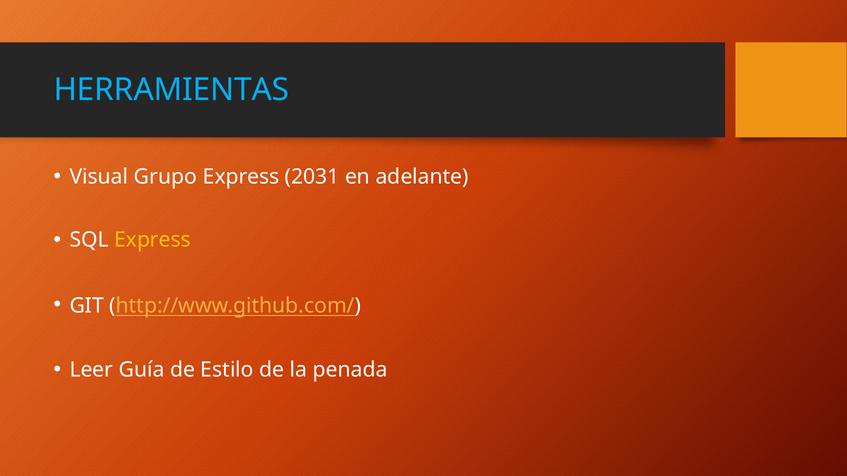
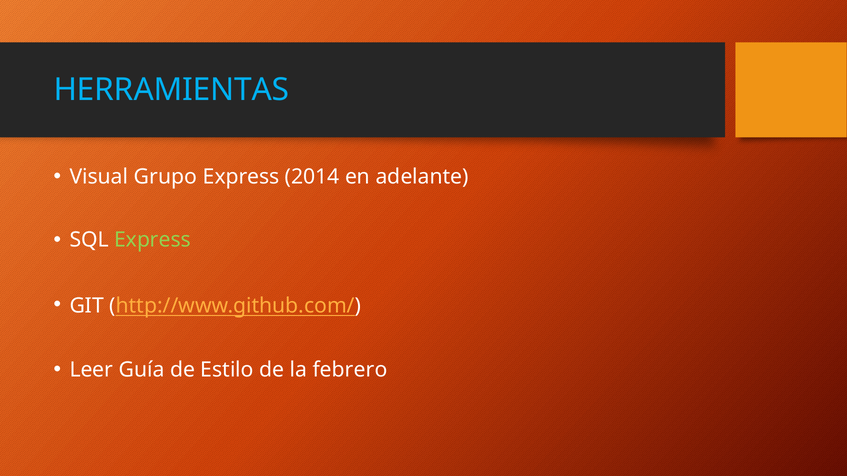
2031: 2031 -> 2014 (312, 177)
Express colour: yellow -> light green (152, 240)
penada: penada -> febrero (350, 370)
